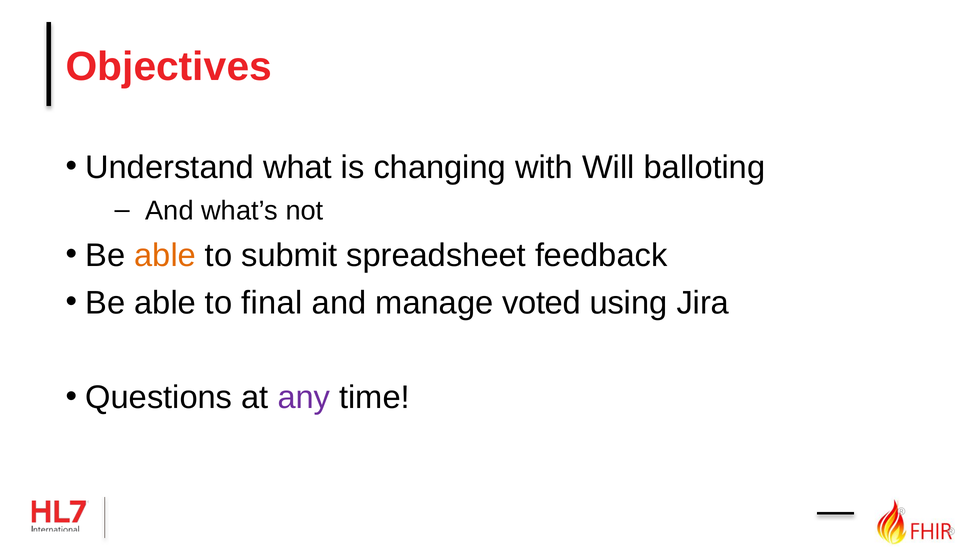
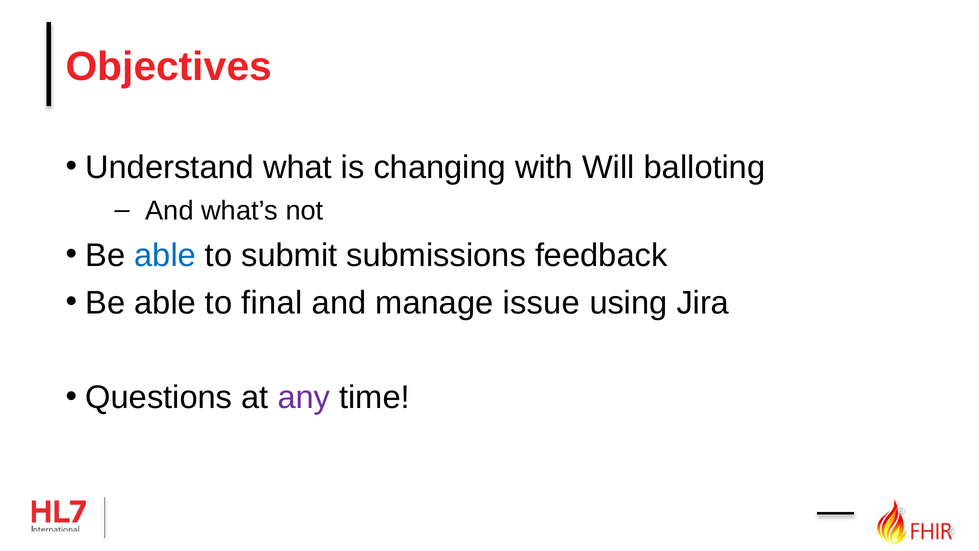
able colour: orange -> blue (165, 255)
spreadsheet: spreadsheet -> submissions (436, 255)
voted: voted -> issue (541, 303)
